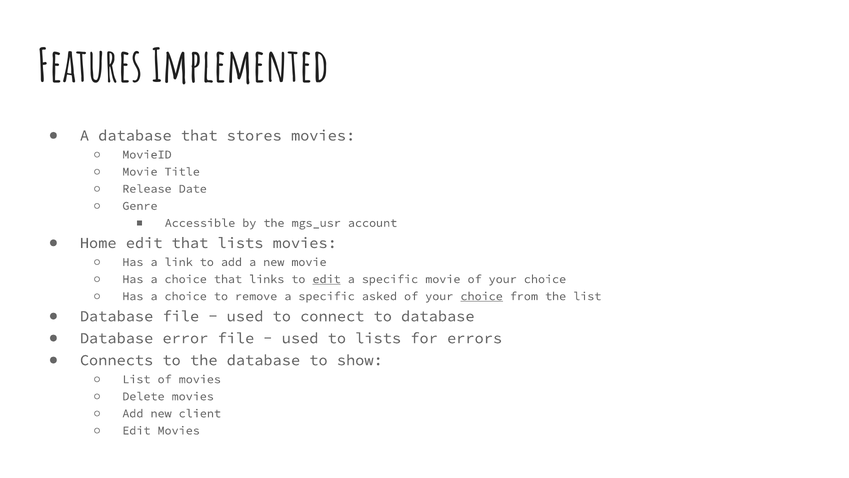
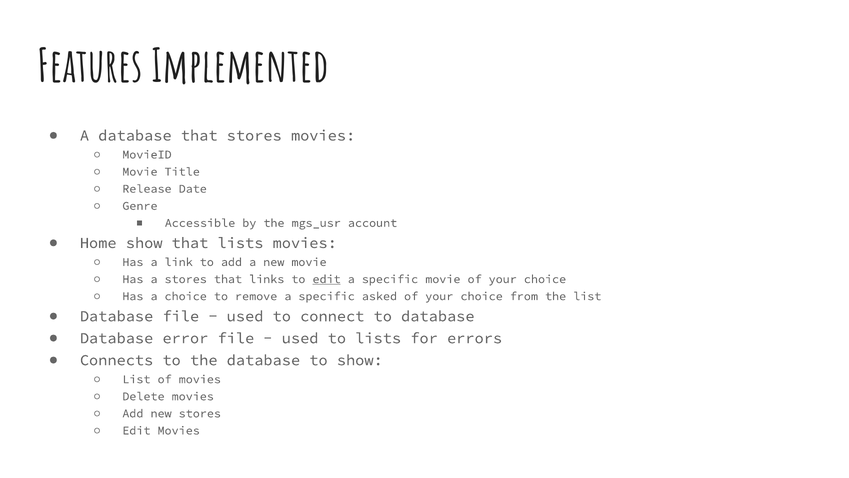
Home edit: edit -> show (144, 243)
choice: choice -> stores (186, 279)
choice underline: present -> none (482, 296)
new client: client -> stores (200, 413)
